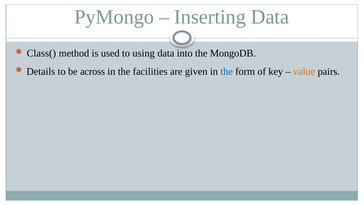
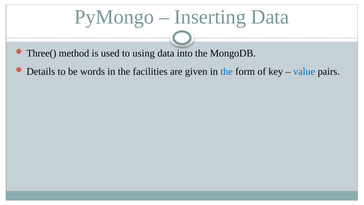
Class(: Class( -> Three( (41, 53)
across: across -> words (93, 72)
value colour: orange -> blue (304, 72)
